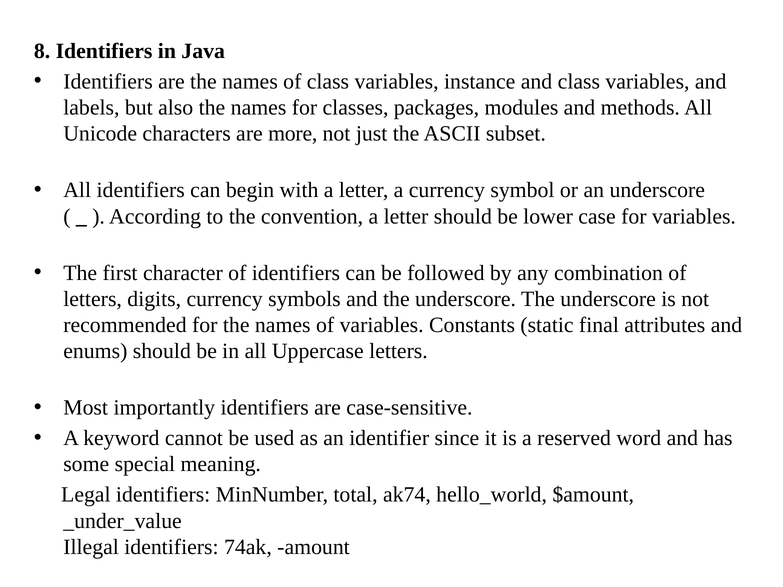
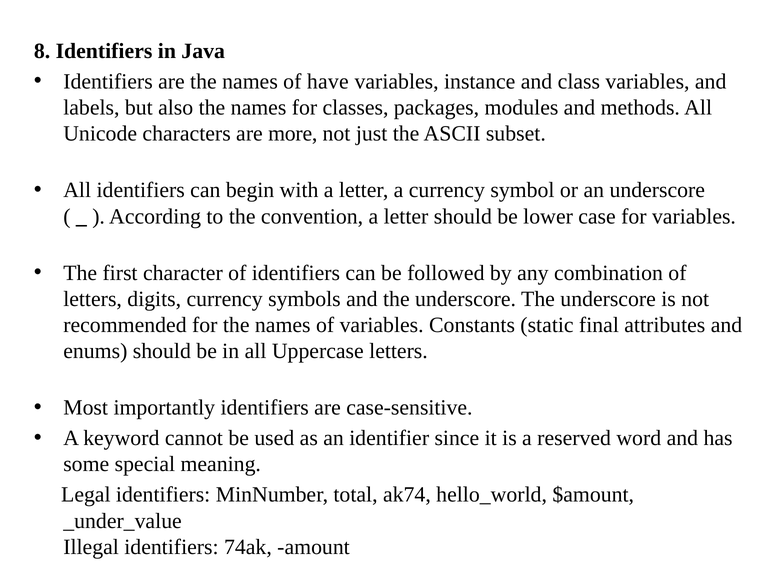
of class: class -> have (328, 82)
